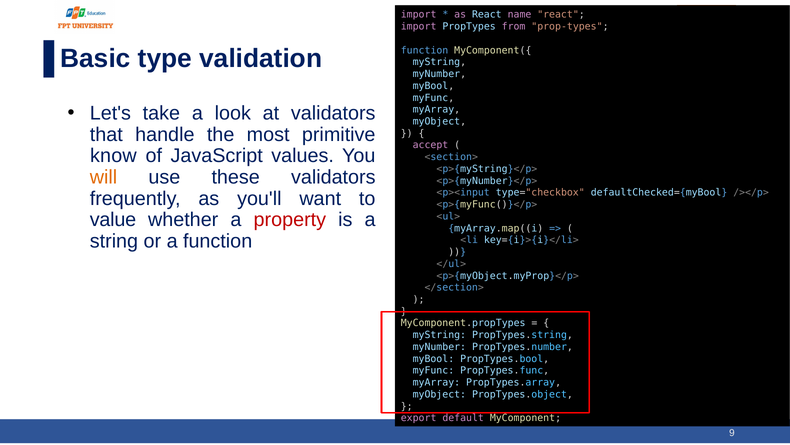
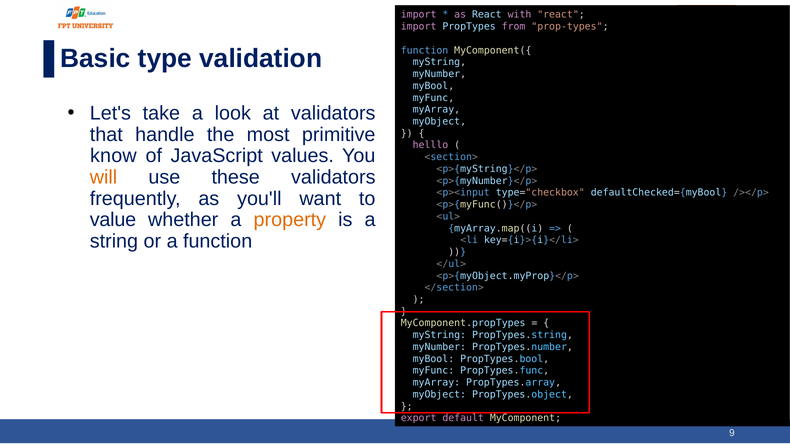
name: name -> with (520, 15)
accept: accept -> helllo (430, 145)
property colour: red -> orange (290, 220)
